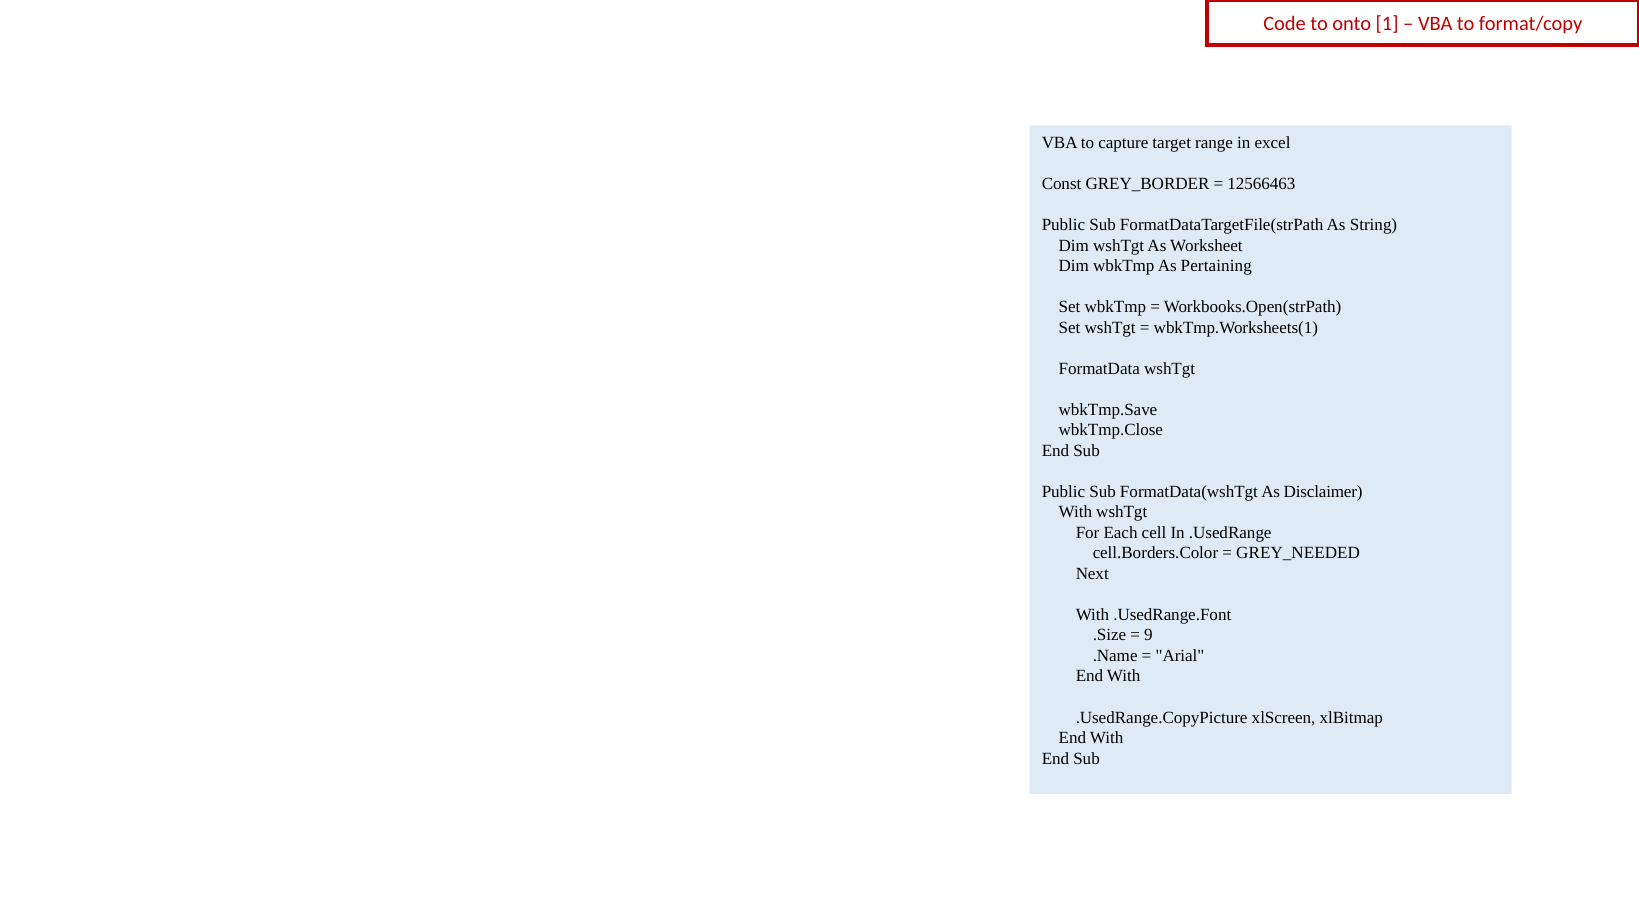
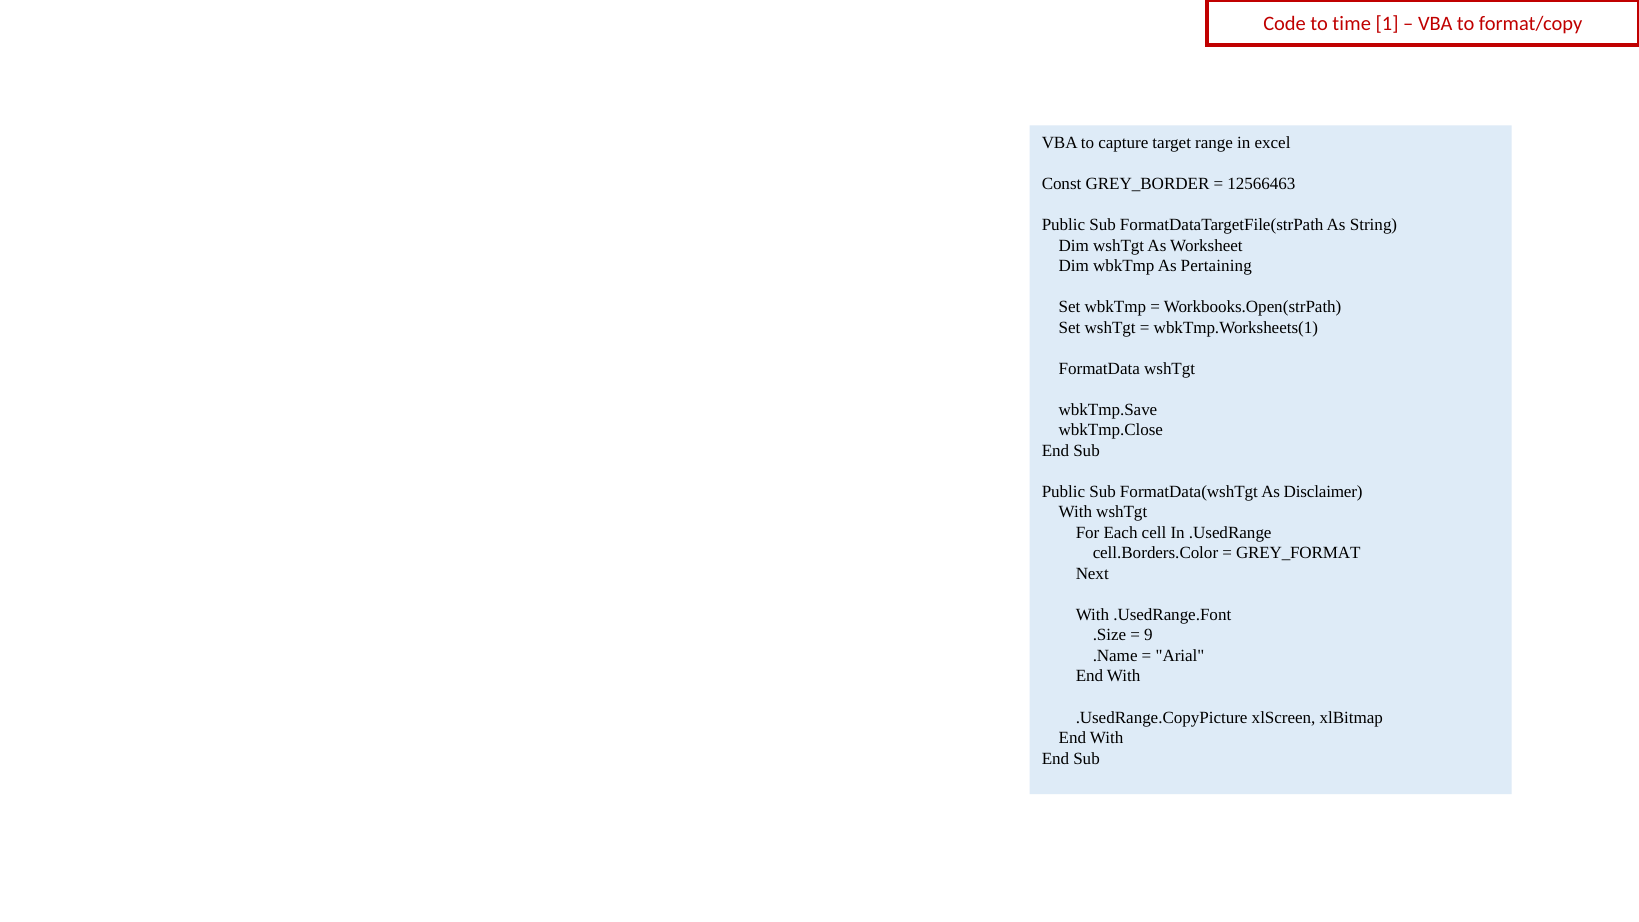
onto: onto -> time (1352, 24)
GREY_NEEDED: GREY_NEEDED -> GREY_FORMAT (1298, 553)
